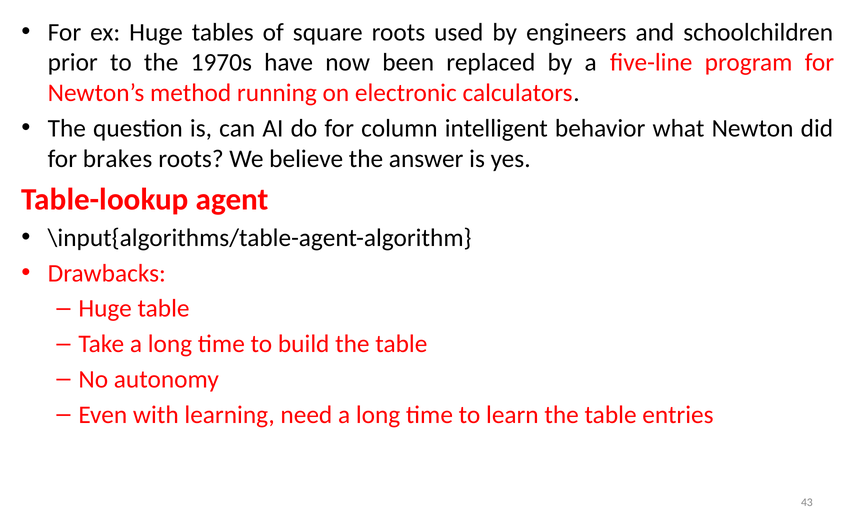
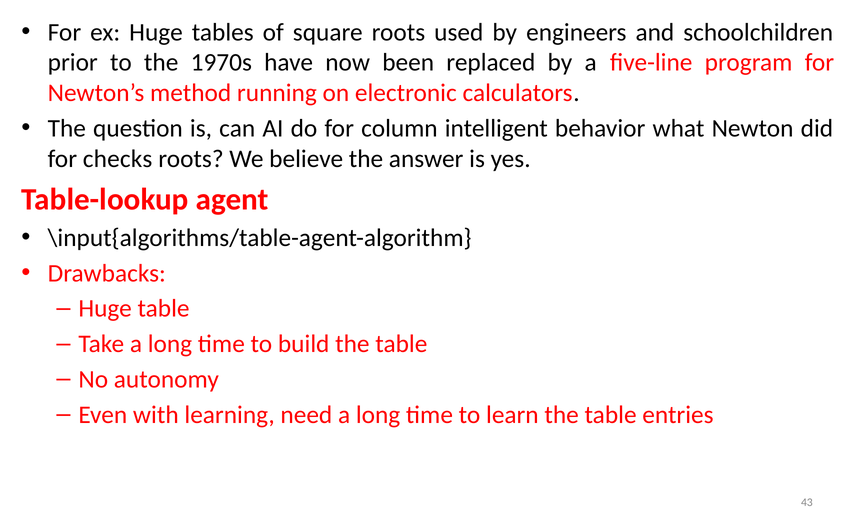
brakes: brakes -> checks (118, 159)
